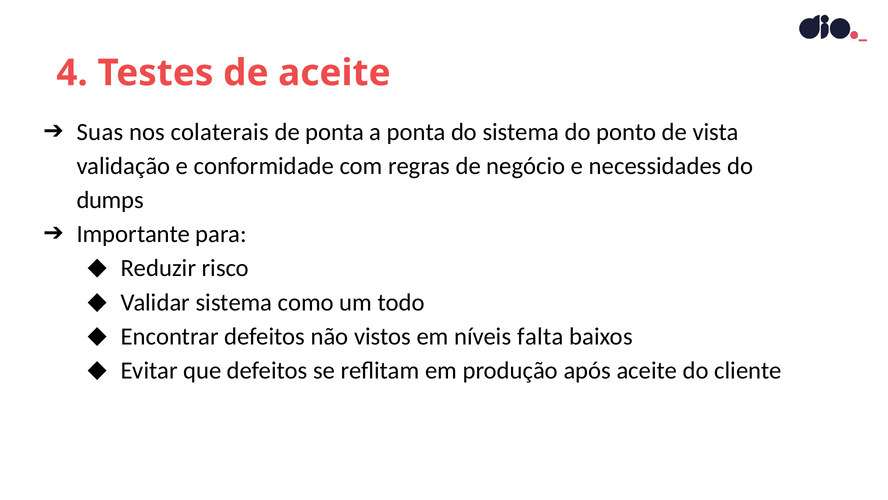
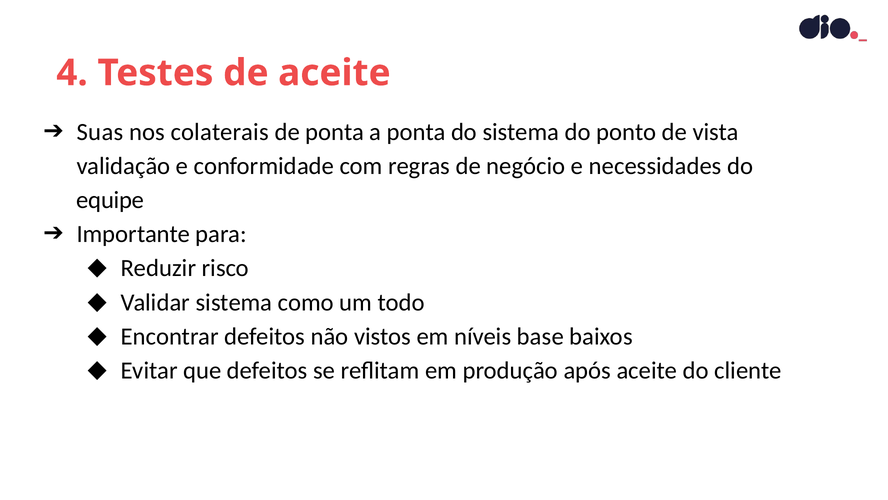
dumps: dumps -> equipe (110, 200)
falta: falta -> base (540, 336)
